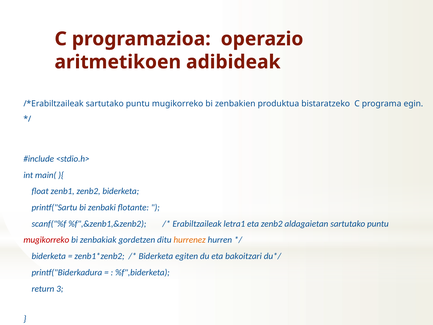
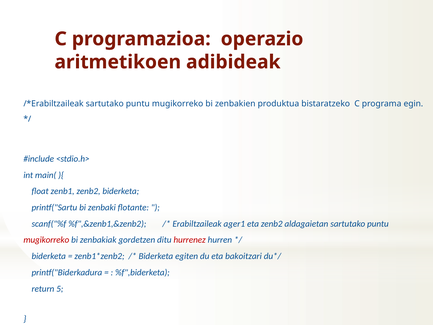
letra1: letra1 -> ager1 (234, 224)
hurrenez colour: orange -> red (190, 240)
3: 3 -> 5 (60, 288)
